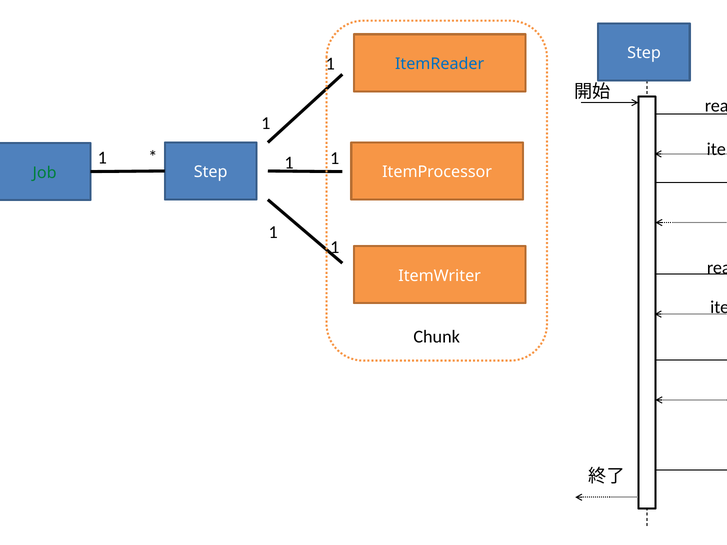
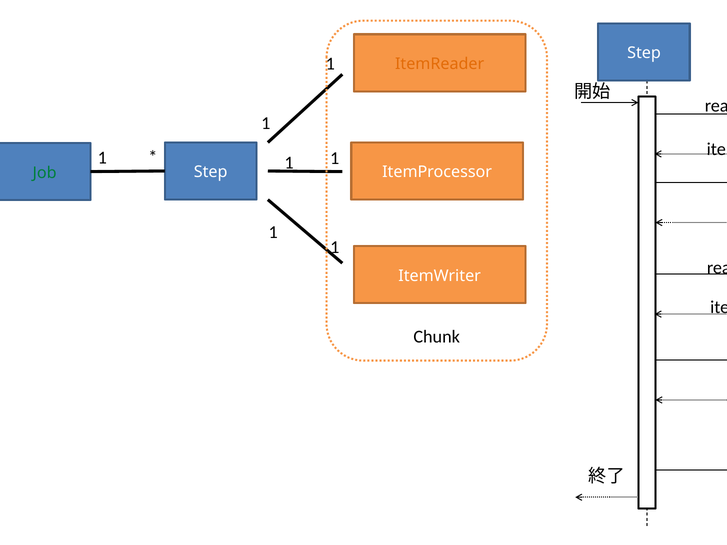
ItemReader colour: blue -> orange (440, 64)
